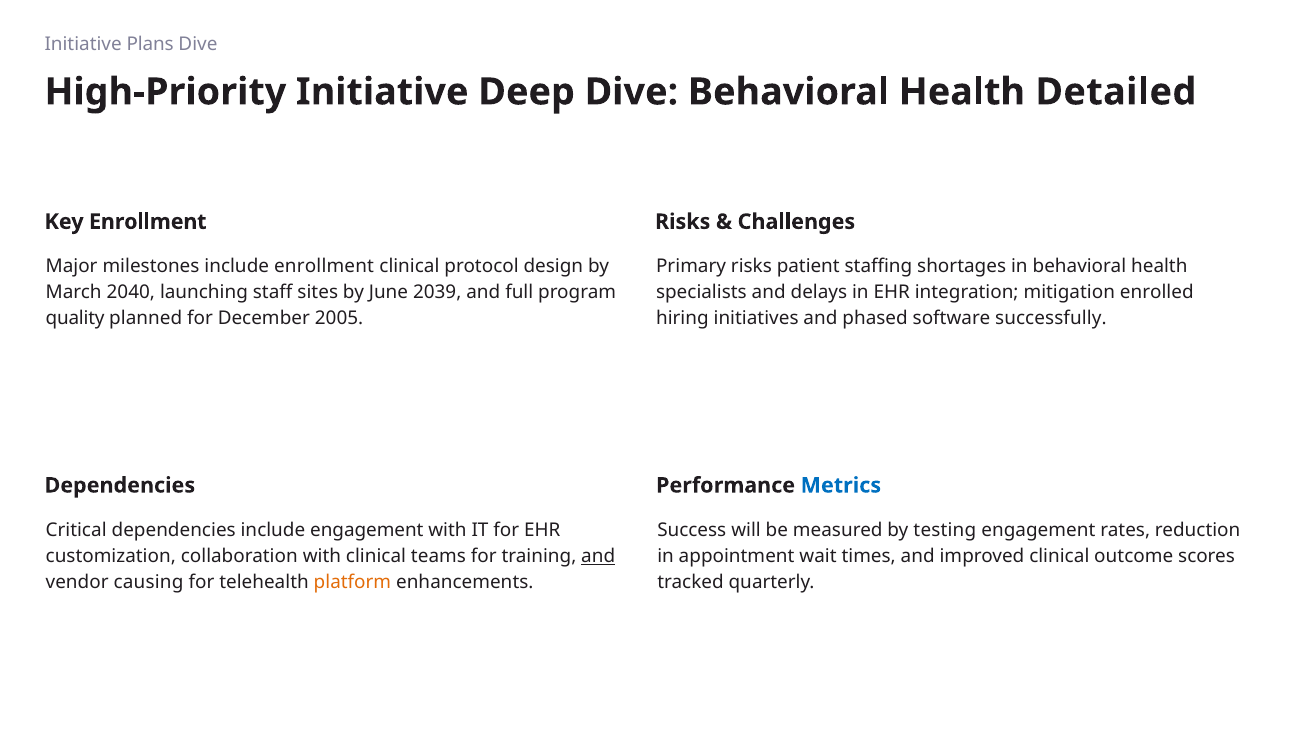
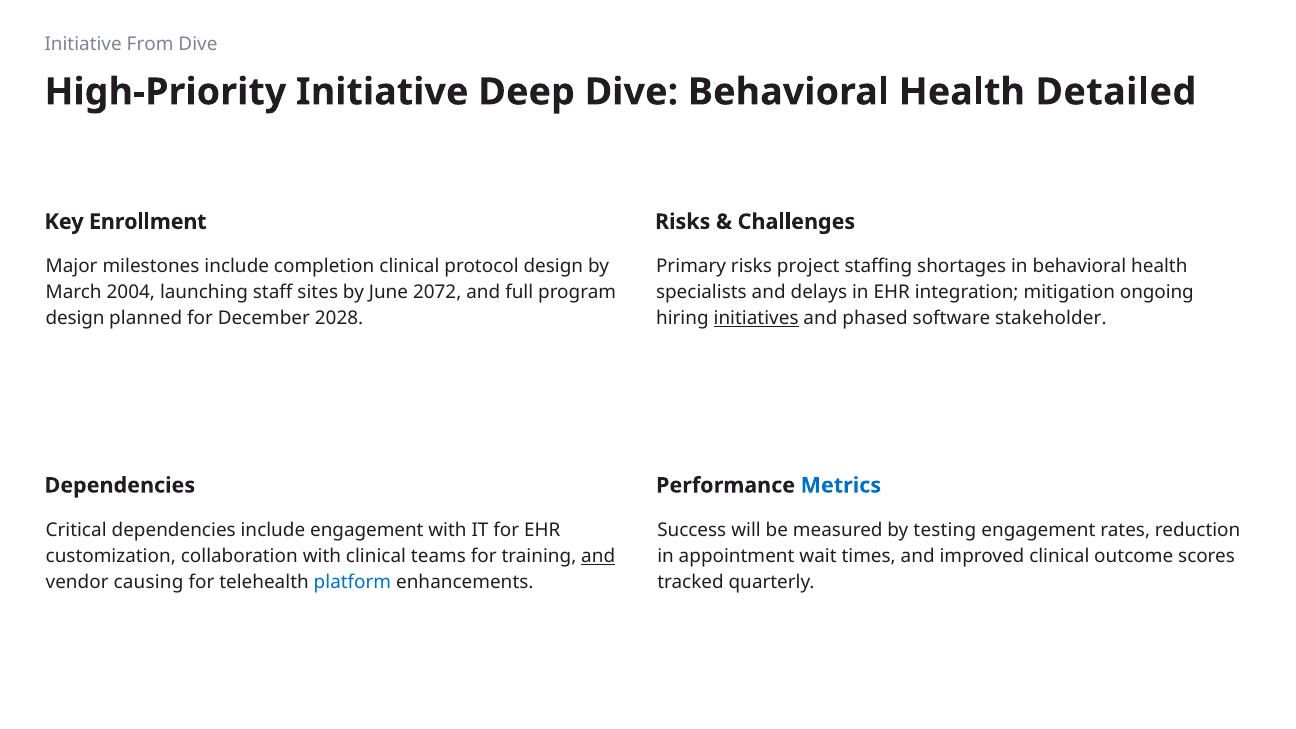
Plans: Plans -> From (150, 44)
include enrollment: enrollment -> completion (324, 267)
patient: patient -> project (808, 267)
2040: 2040 -> 2004 (131, 292)
2039: 2039 -> 2072 (437, 292)
enrolled: enrolled -> ongoing (1157, 292)
quality: quality -> design (75, 318)
2005: 2005 -> 2028 (339, 318)
initiatives underline: none -> present (756, 318)
successfully: successfully -> stakeholder (1051, 318)
platform colour: orange -> blue (352, 582)
